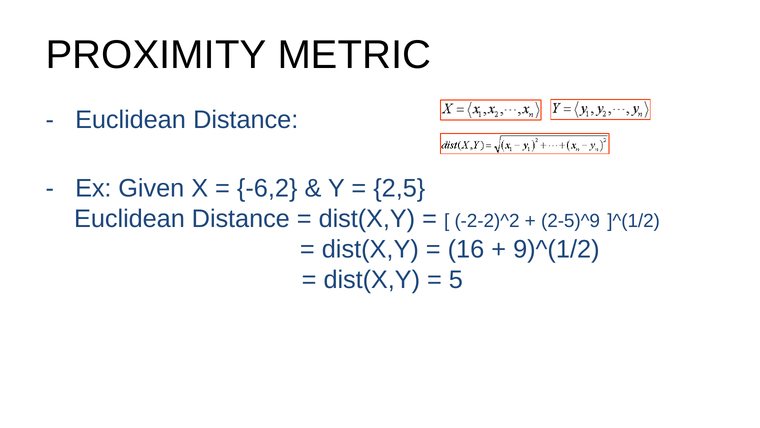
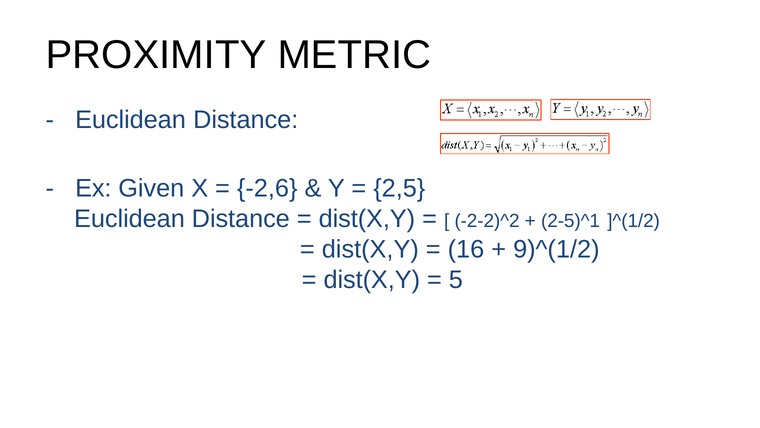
-6,2: -6,2 -> -2,6 (267, 188)
2-5)^9: 2-5)^9 -> 2-5)^1 (571, 221)
